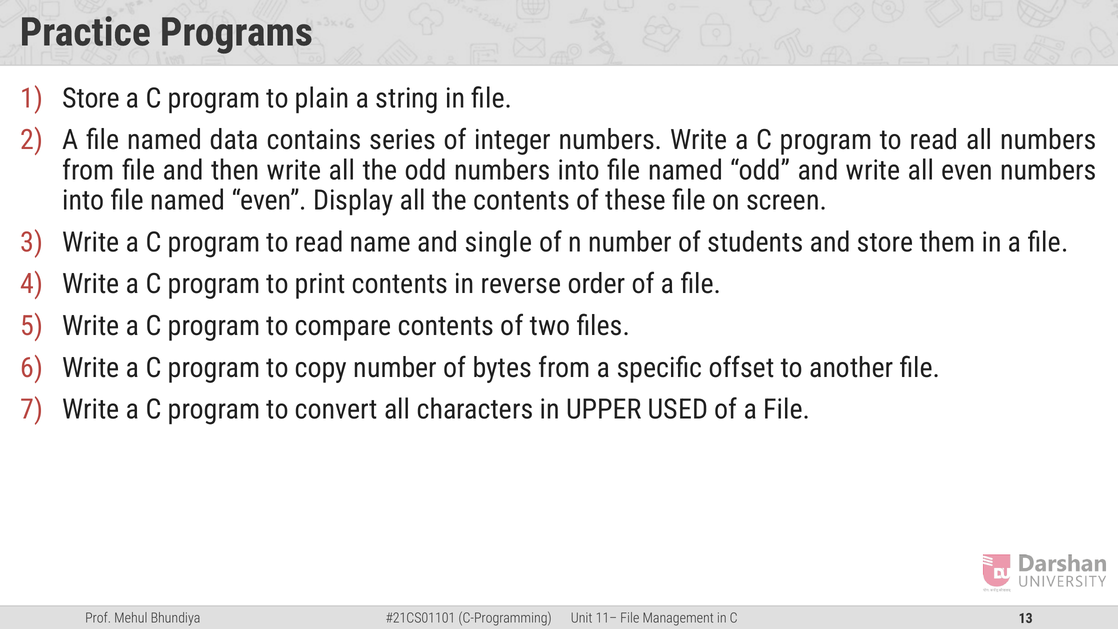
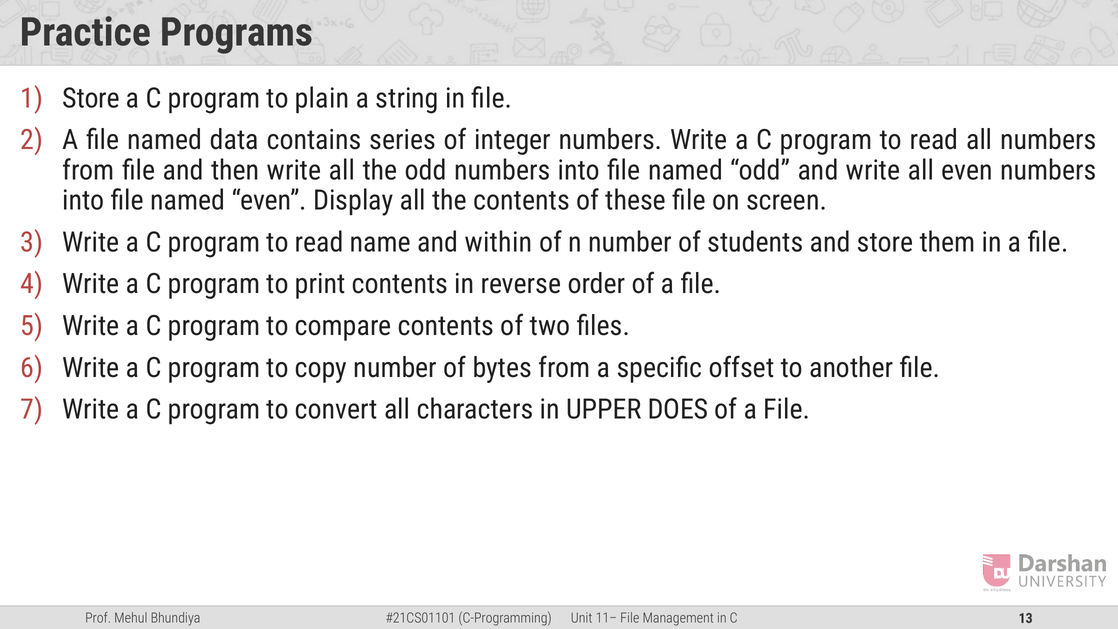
single: single -> within (499, 242)
USED: USED -> DOES (678, 410)
